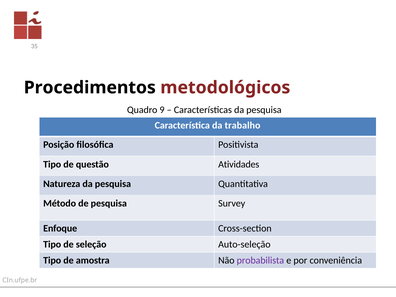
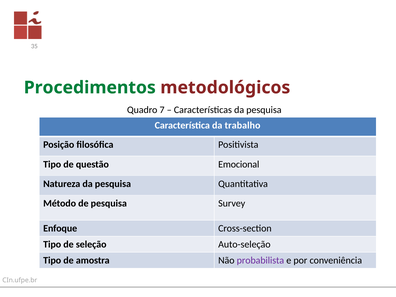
Procedimentos colour: black -> green (90, 88)
9: 9 -> 7 (162, 110)
Atividades: Atividades -> Emocional (239, 164)
